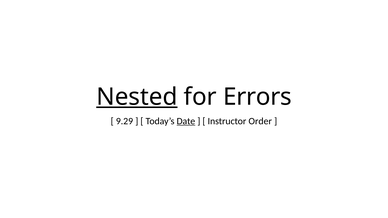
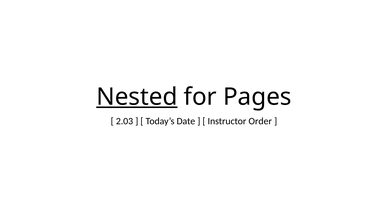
Errors: Errors -> Pages (257, 97)
9.29: 9.29 -> 2.03 (124, 121)
Date underline: present -> none (186, 121)
